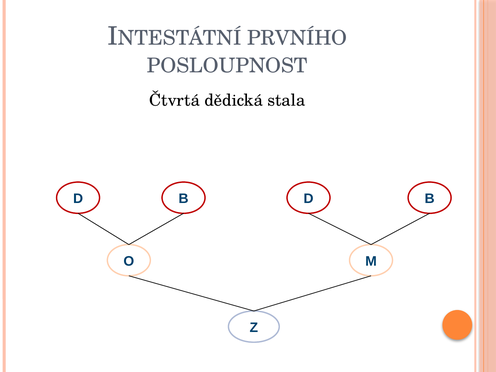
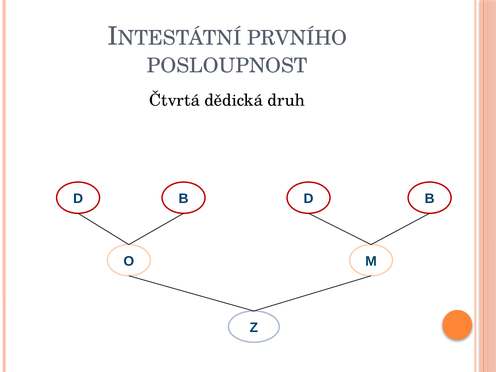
stala: stala -> druh (286, 100)
